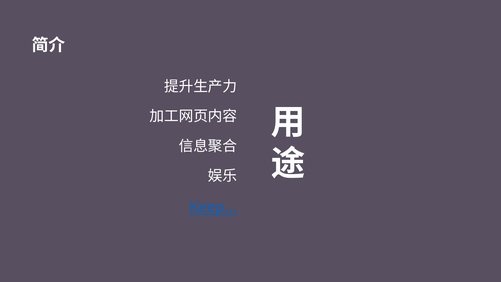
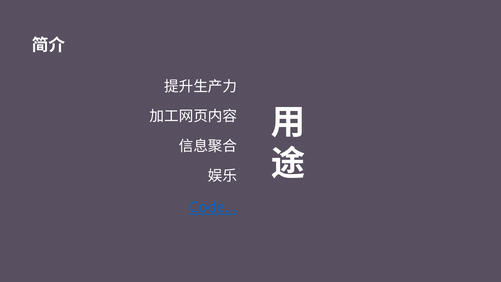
Keep: Keep -> Code (213, 207)
